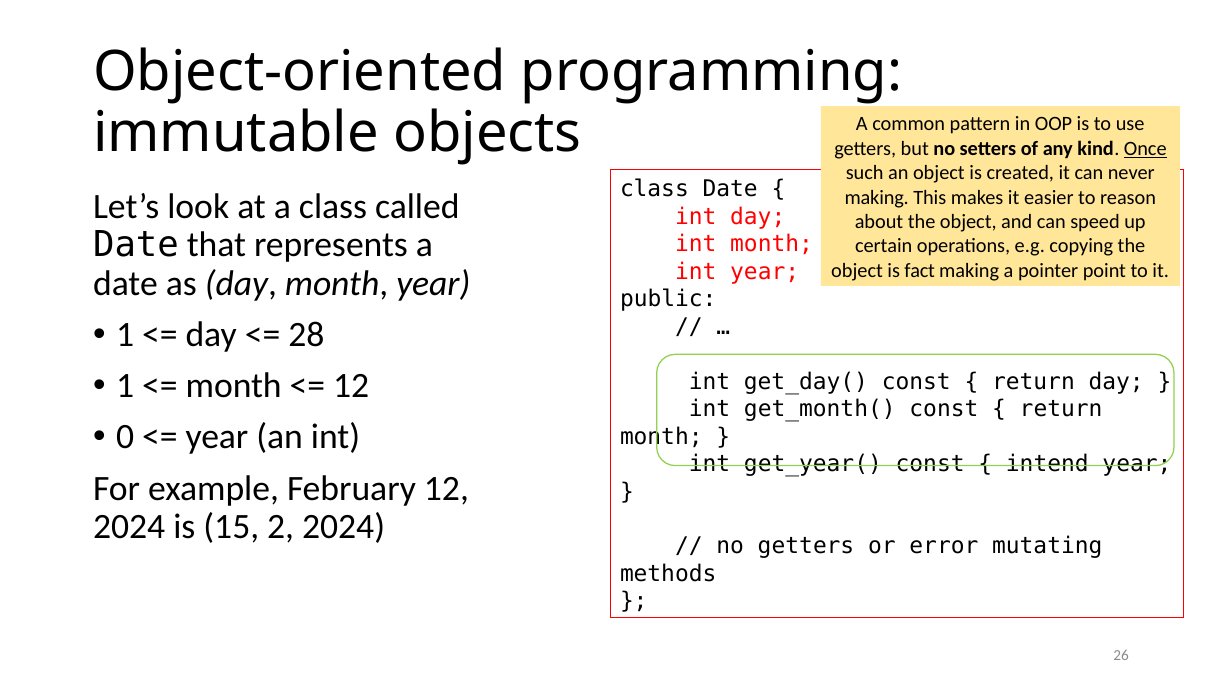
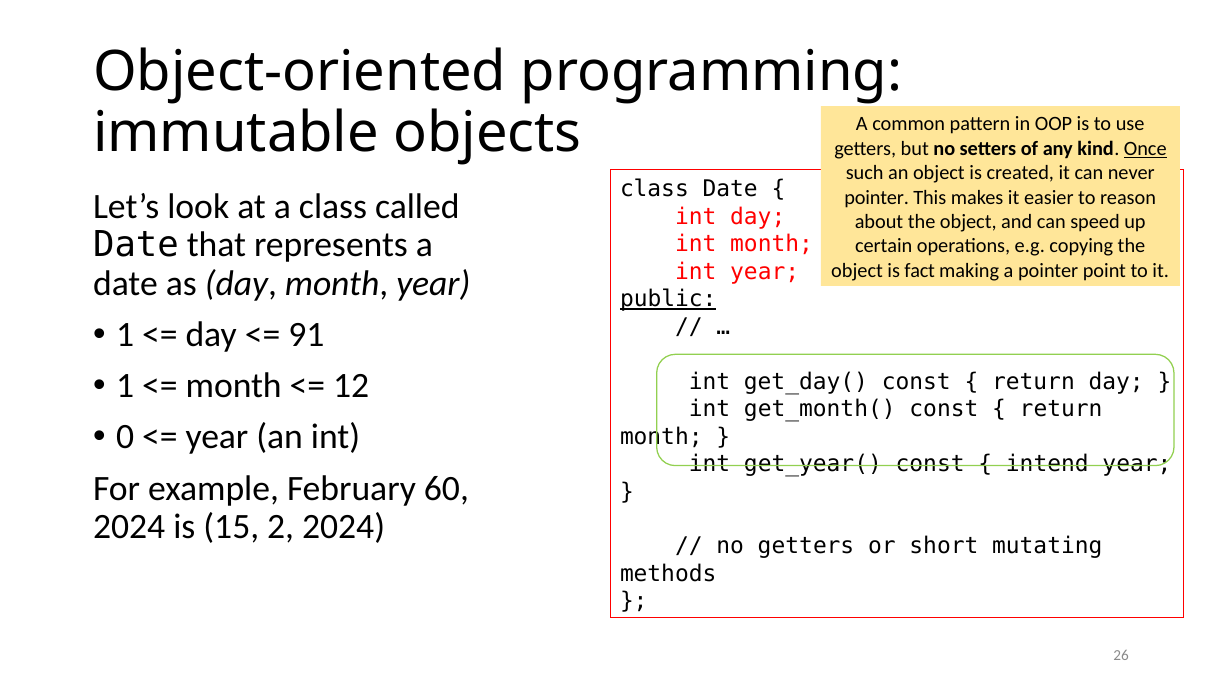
making: making -> pointer (877, 198)
public underline: none -> present (668, 299)
28: 28 -> 91 (306, 335)
February 12: 12 -> 60 (446, 489)
error: error -> short (944, 547)
